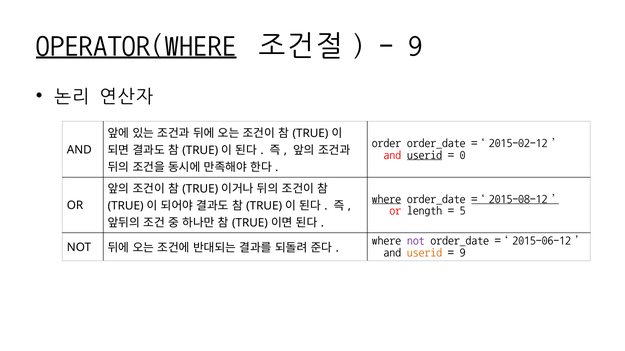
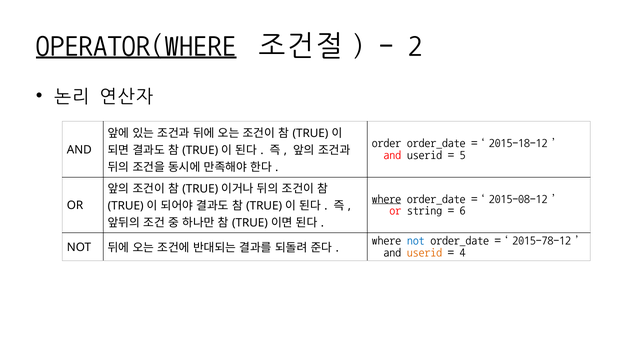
9: 9 -> 2 (415, 45)
=‘2015-02-12: =‘2015-02-12 -> =‘2015-18-12 (515, 143)
userid underline: present -> none (425, 155)
0: 0 -> 5 (463, 155)
=‘2015-08-12 underline: present -> none (515, 199)
length: length -> string (425, 211)
5: 5 -> 6 (463, 211)
not colour: purple -> blue (416, 241)
=‘2015-06-12: =‘2015-06-12 -> =‘2015-78-12 (539, 241)
9: 9 -> 4 (463, 253)
